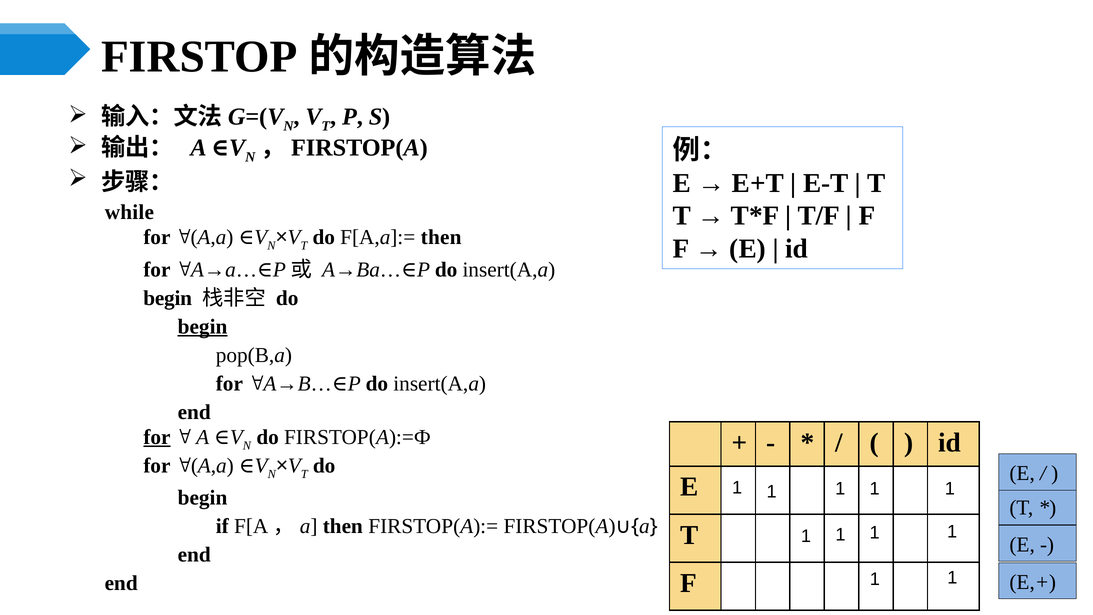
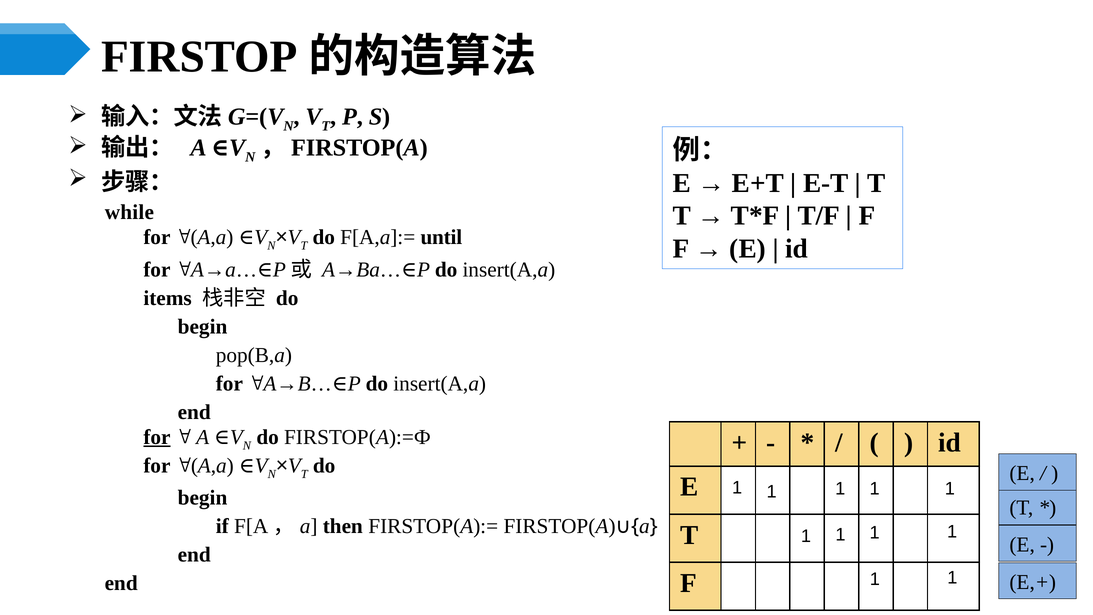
F[A,a]:= then: then -> until (441, 237)
begin: begin -> items (168, 298)
begin underline: present -> none (203, 326)
